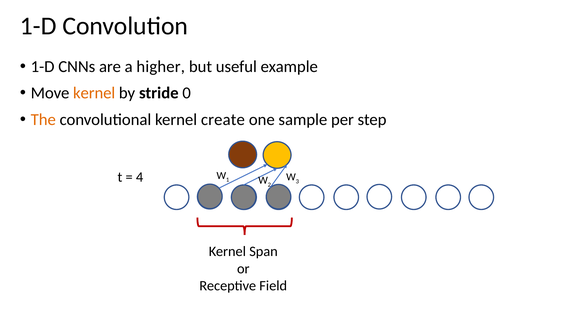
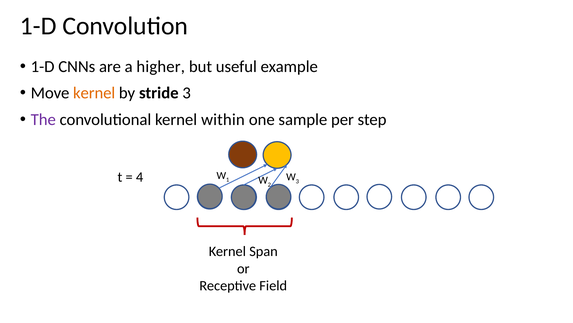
stride 0: 0 -> 3 (187, 93)
The colour: orange -> purple (43, 119)
create: create -> within (223, 119)
